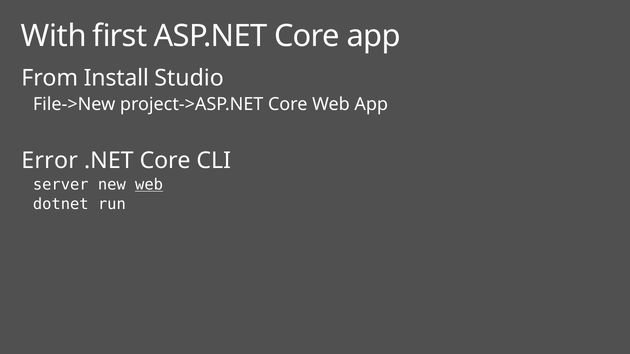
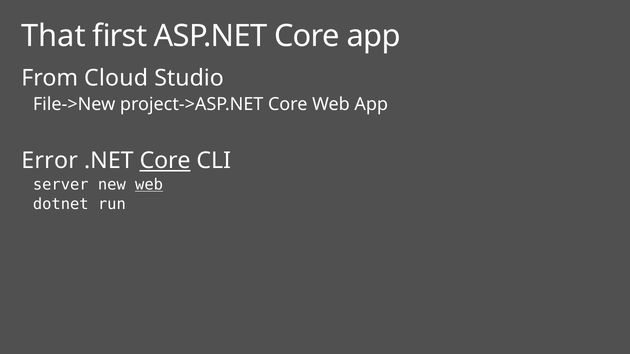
With: With -> That (54, 36)
Install: Install -> Cloud (116, 78)
Core underline: none -> present (165, 161)
